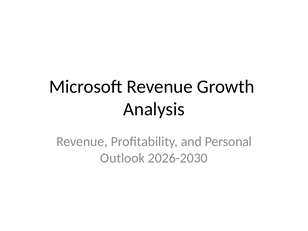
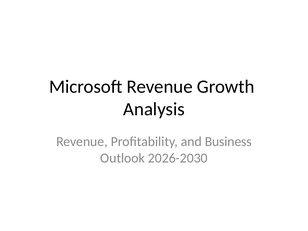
Personal: Personal -> Business (228, 142)
